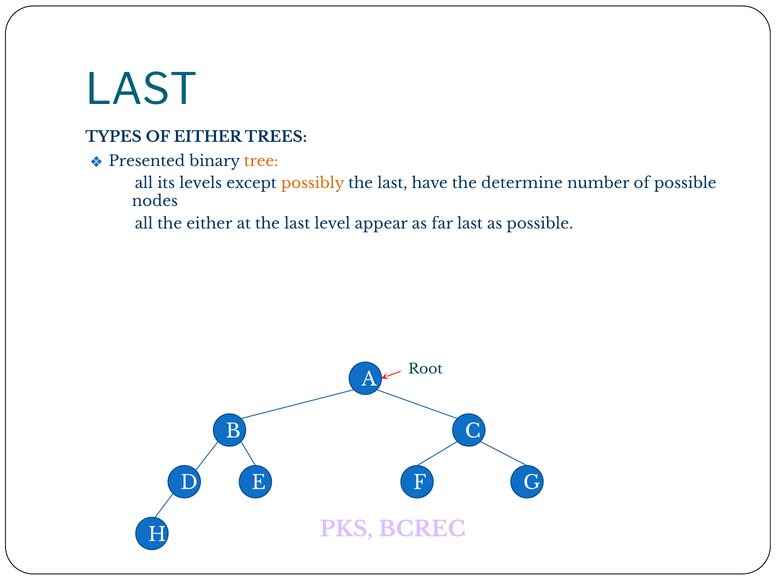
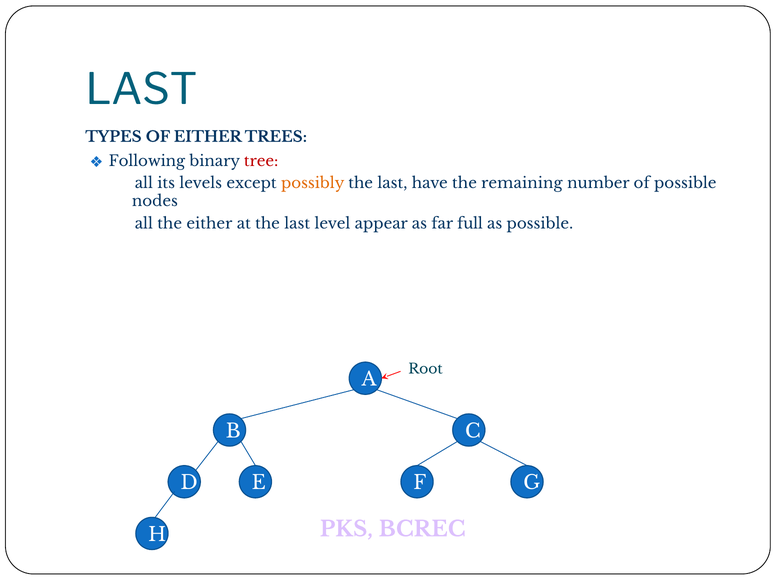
Presented: Presented -> Following (147, 161)
tree colour: orange -> red (261, 161)
determine: determine -> remaining (522, 183)
far last: last -> full (470, 224)
